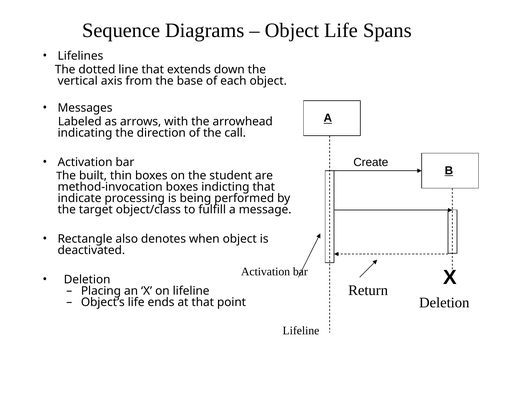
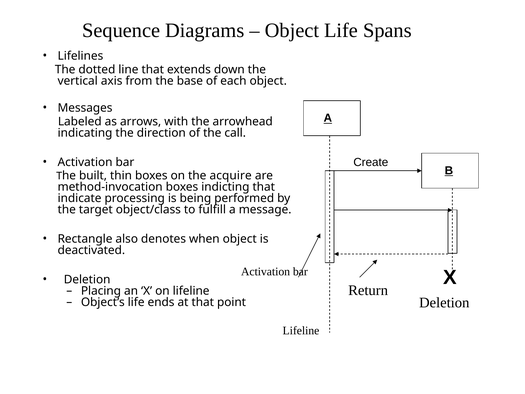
student: student -> acquire (231, 176)
